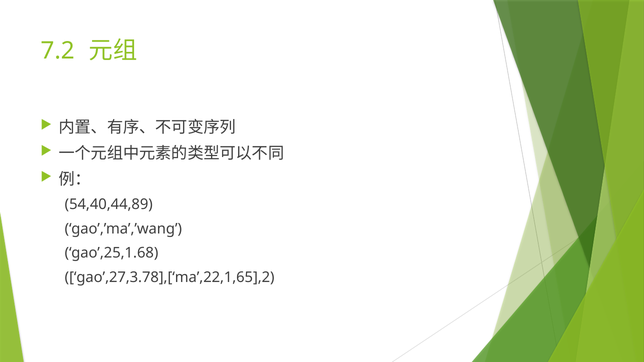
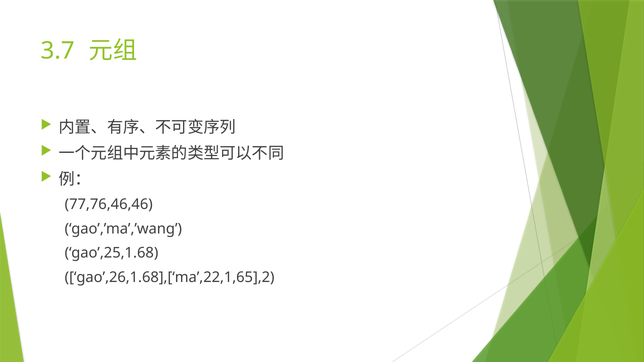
7.2: 7.2 -> 3.7 (58, 51)
54,40,44,89: 54,40,44,89 -> 77,76,46,46 (109, 205)
gao’,27,3.78],[‘ma’,22,1,65],2: gao’,27,3.78],[‘ma’,22,1,65],2 -> gao’,26,1.68],[‘ma’,22,1,65],2 (170, 278)
